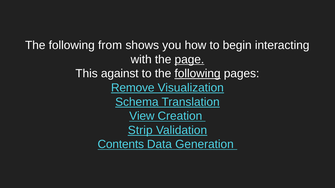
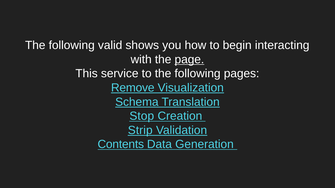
from: from -> valid (110, 45)
against: against -> service (120, 74)
following underline: present -> none (198, 74)
View: View -> Stop (142, 116)
